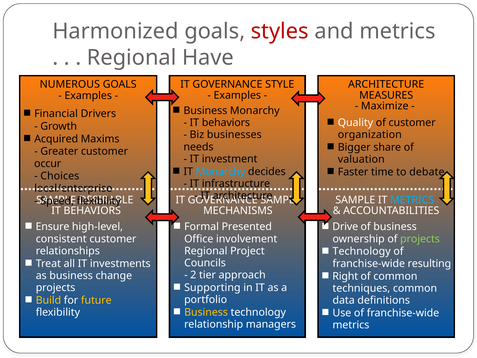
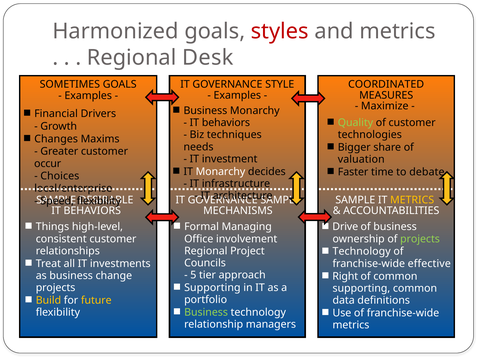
Have: Have -> Desk (208, 58)
NUMEROUS: NUMEROUS -> SOMETIMES (70, 84)
ARCHITECTURE: ARCHITECTURE -> COORDINATED (386, 84)
Quality colour: white -> light green (355, 122)
organization: organization -> technologies (370, 135)
businesses: businesses -> techniques (234, 135)
Acquired: Acquired -> Changes (56, 139)
Monarchy colour: light blue -> white (220, 171)
METRICS colour: light blue -> yellow (412, 200)
Ensure: Ensure -> Things (52, 227)
Presented: Presented -> Managing (247, 227)
resulting: resulting -> effective (429, 263)
2: 2 -> 5 (193, 275)
techniques: techniques -> supporting (361, 288)
Business colour: yellow -> light green (206, 312)
